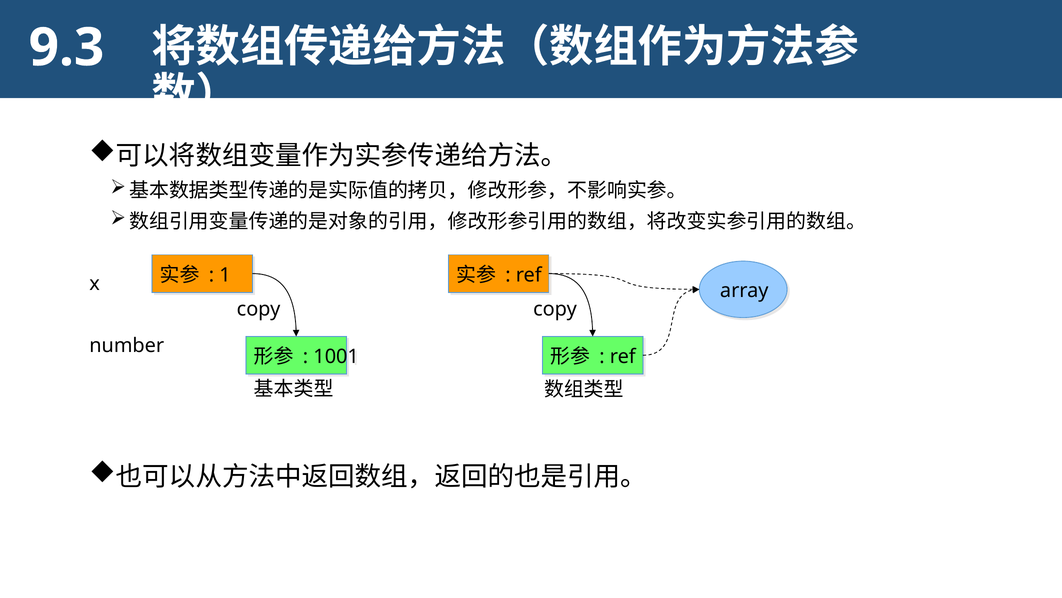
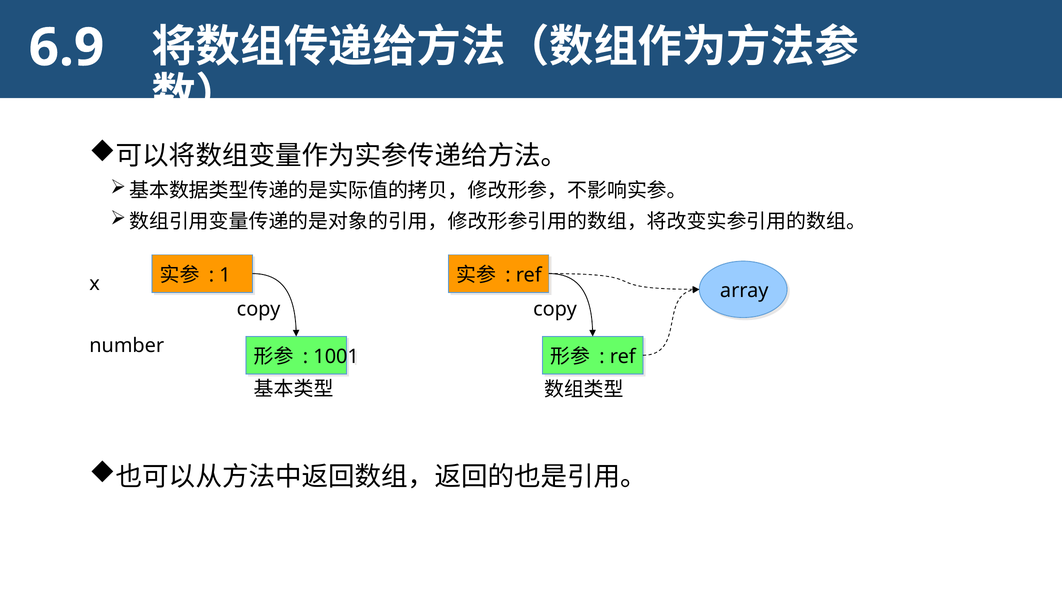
9.3: 9.3 -> 6.9 (66, 48)
